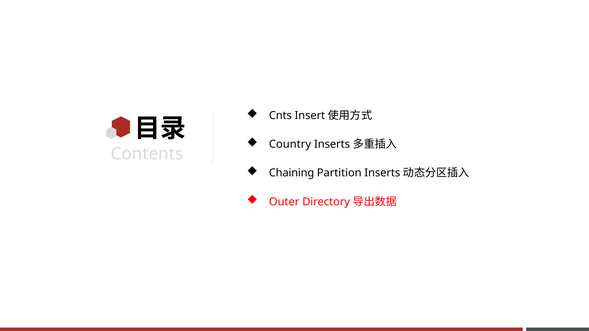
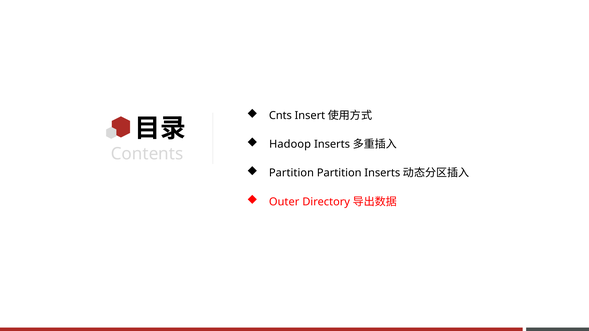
Country: Country -> Hadoop (290, 144)
Chaining: Chaining -> Partition (291, 173)
